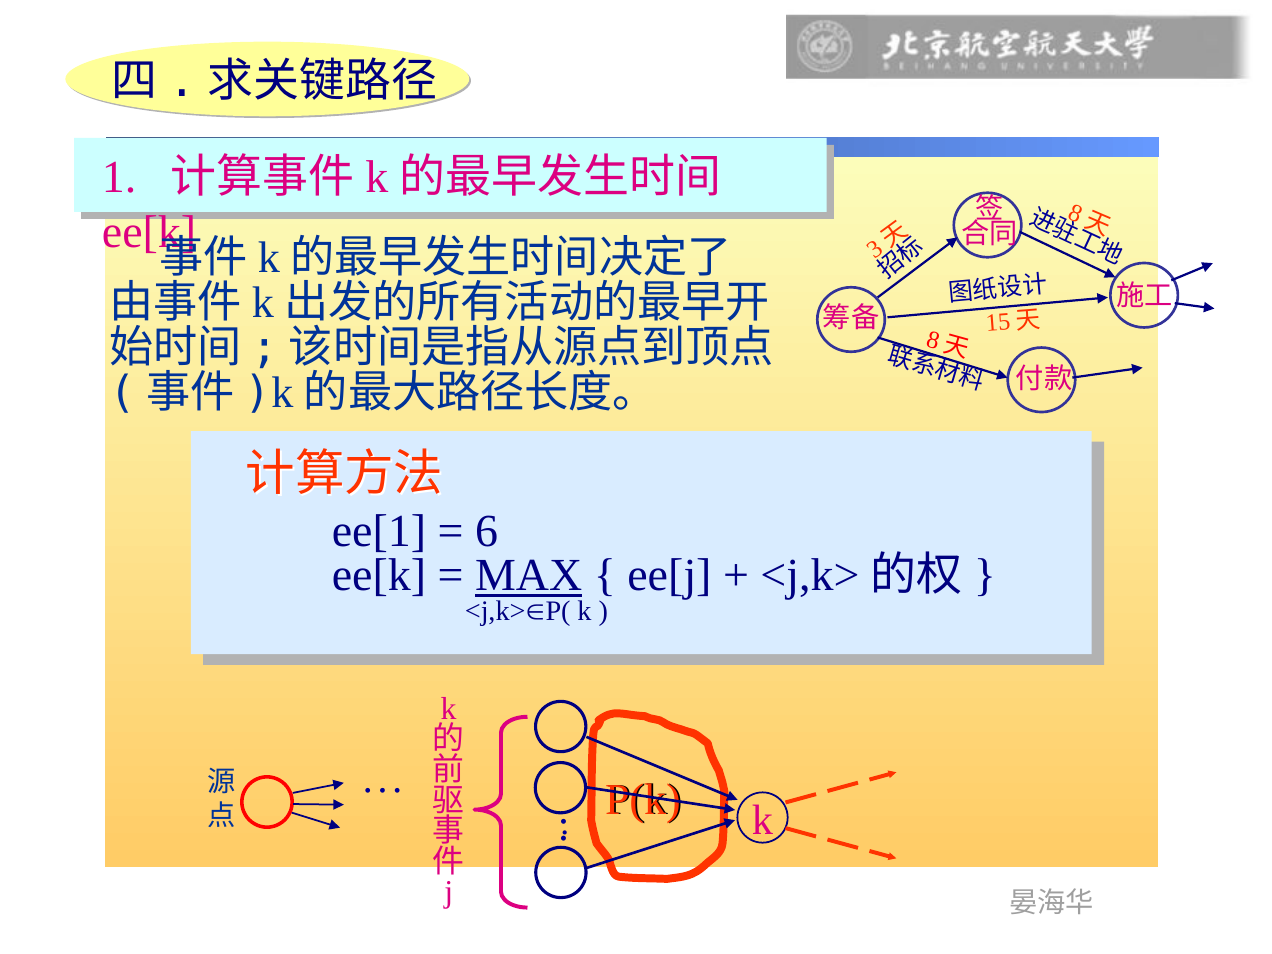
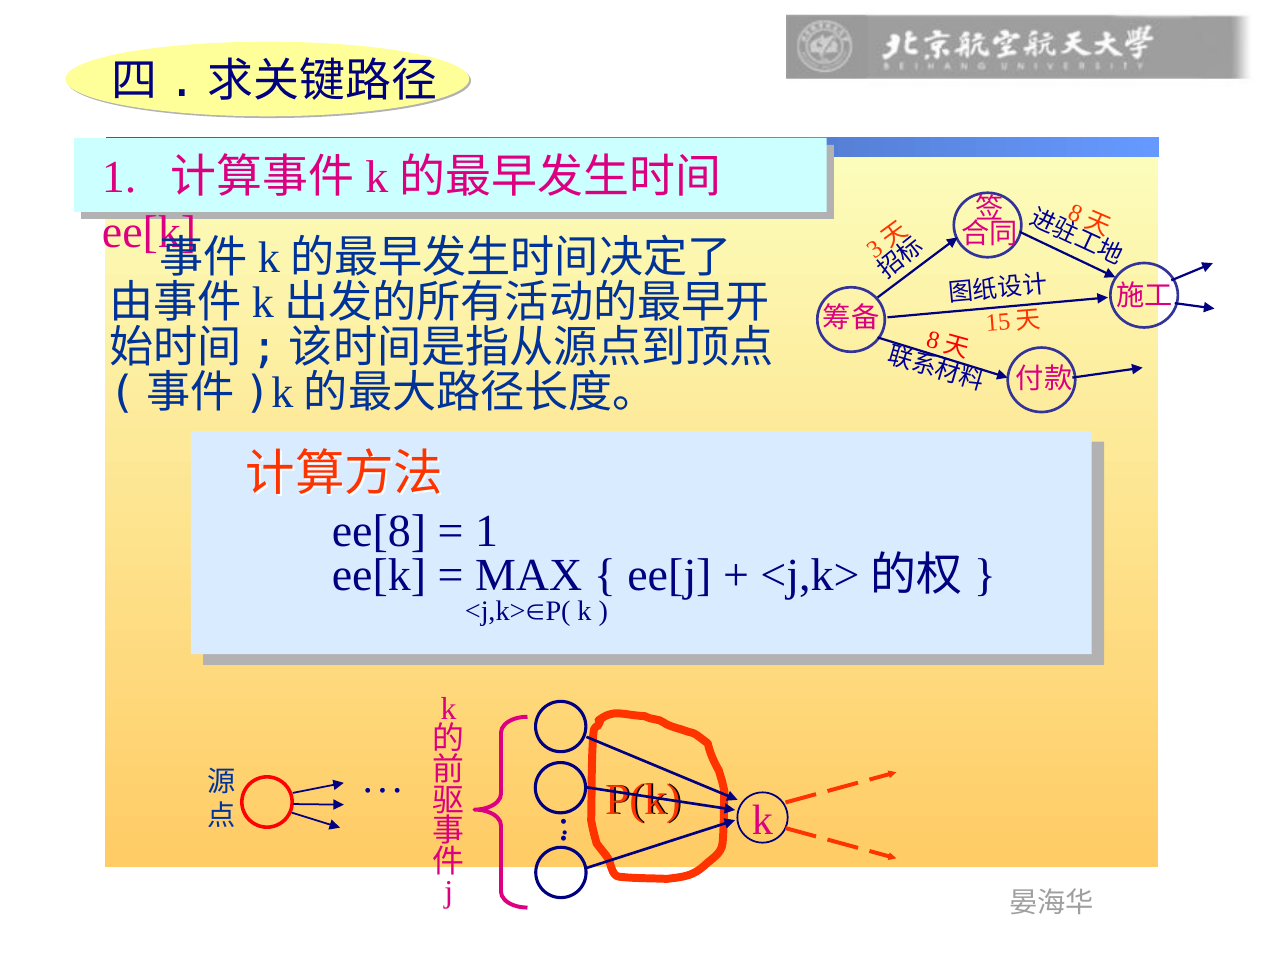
ee[1: ee[1 -> ee[8 (379, 532)
6: 6 -> 1 (487, 532)
MAX underline: present -> none (529, 576)
